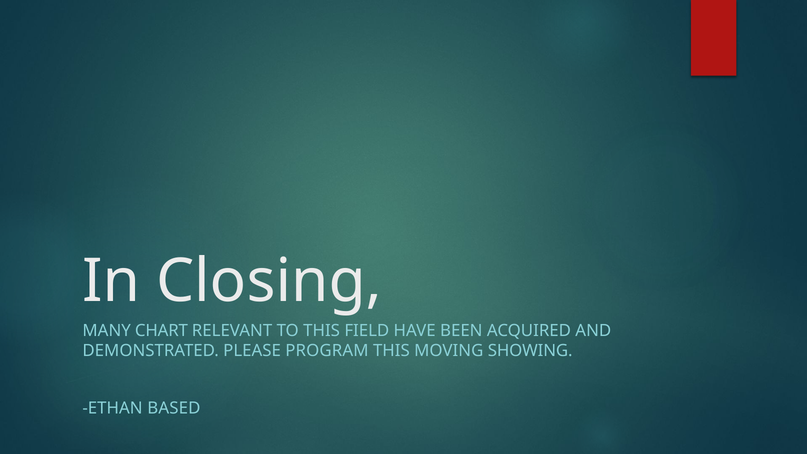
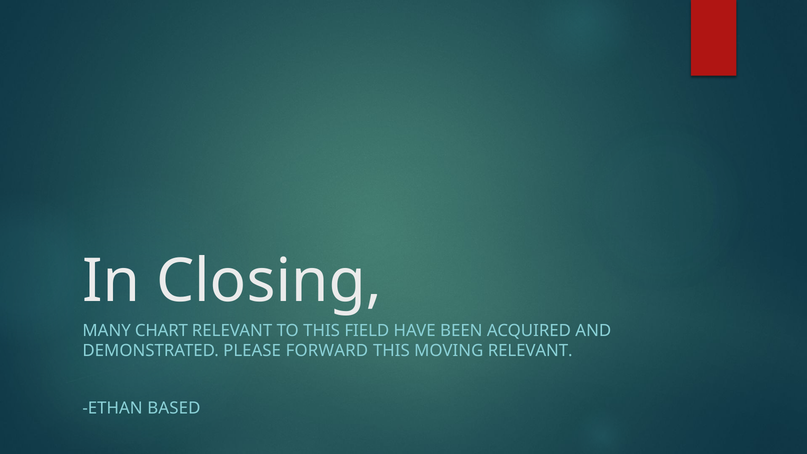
PROGRAM: PROGRAM -> FORWARD (327, 351)
MOVING SHOWING: SHOWING -> RELEVANT (530, 351)
